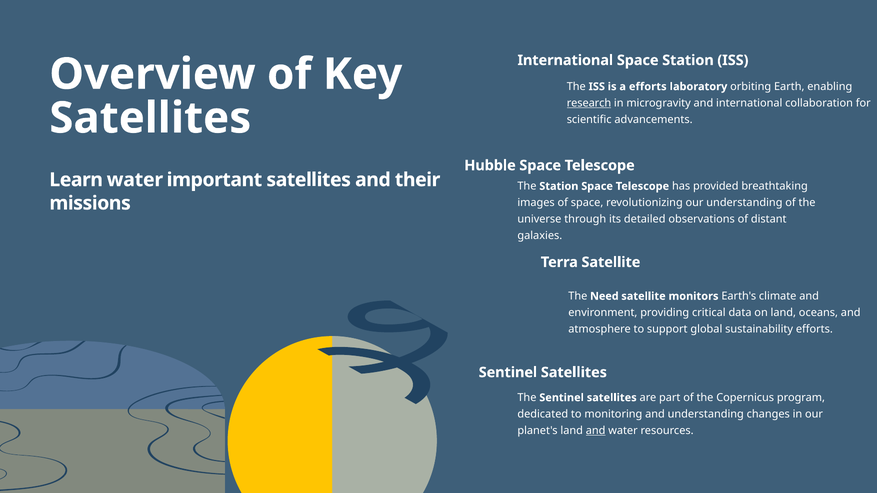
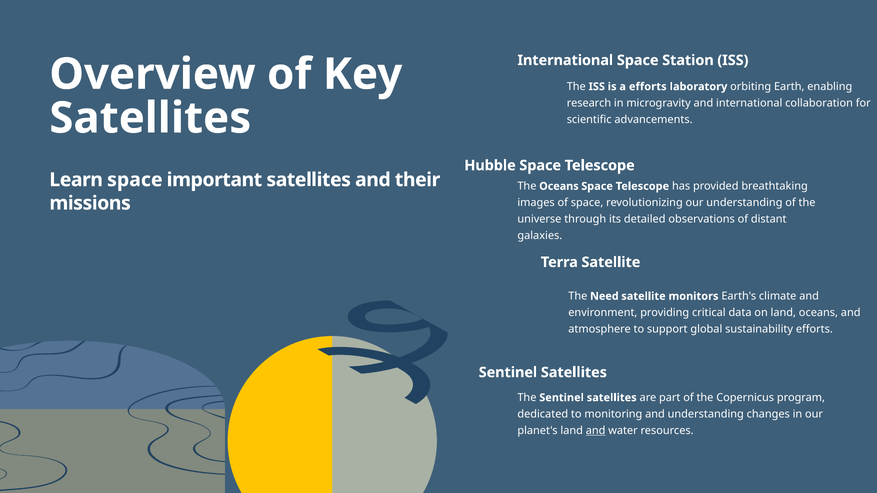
research underline: present -> none (589, 103)
Learn water: water -> space (135, 180)
The Station: Station -> Oceans (559, 186)
